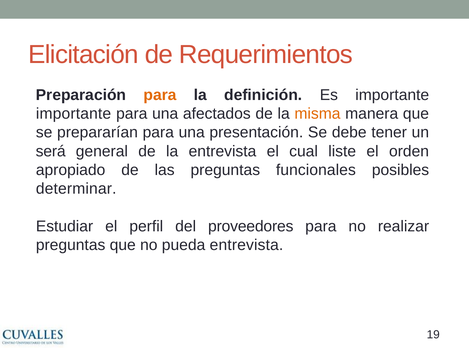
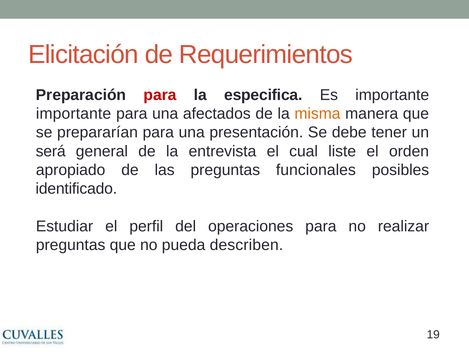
para colour: orange -> red (160, 95)
definición: definición -> especifica (263, 95)
determinar: determinar -> identificado (76, 189)
proveedores: proveedores -> operaciones (251, 226)
pueda entrevista: entrevista -> describen (246, 245)
